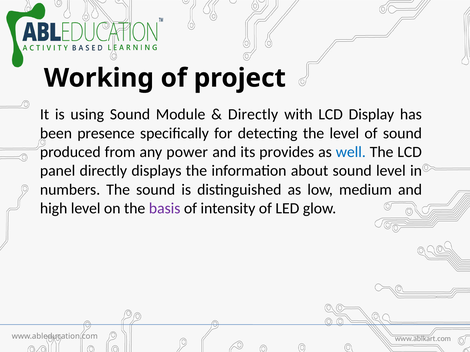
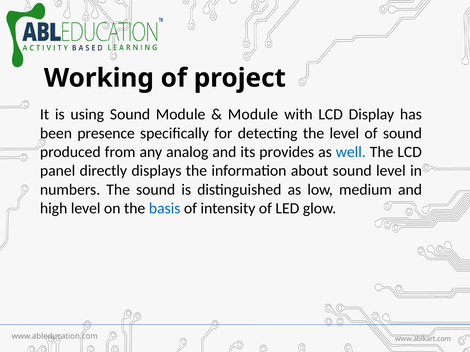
Directly: Directly -> Module (253, 115)
power: power -> analog (187, 152)
basis colour: purple -> blue (165, 209)
